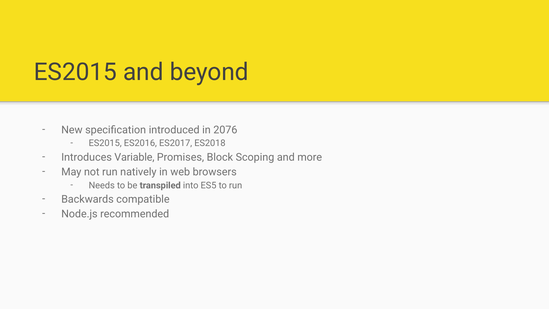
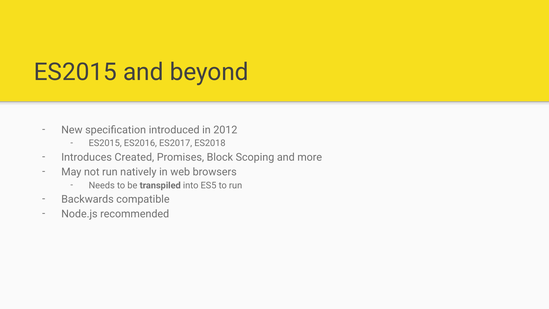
2076: 2076 -> 2012 (225, 130)
Variable: Variable -> Created (134, 157)
